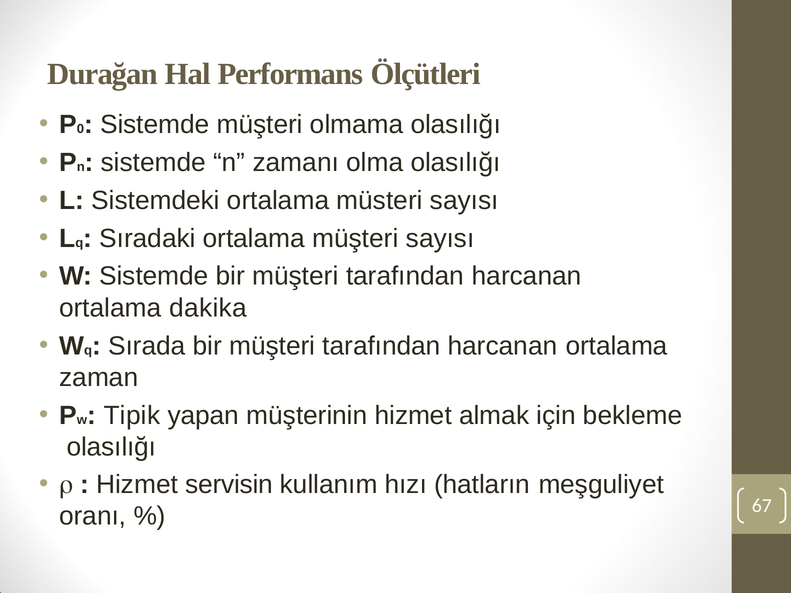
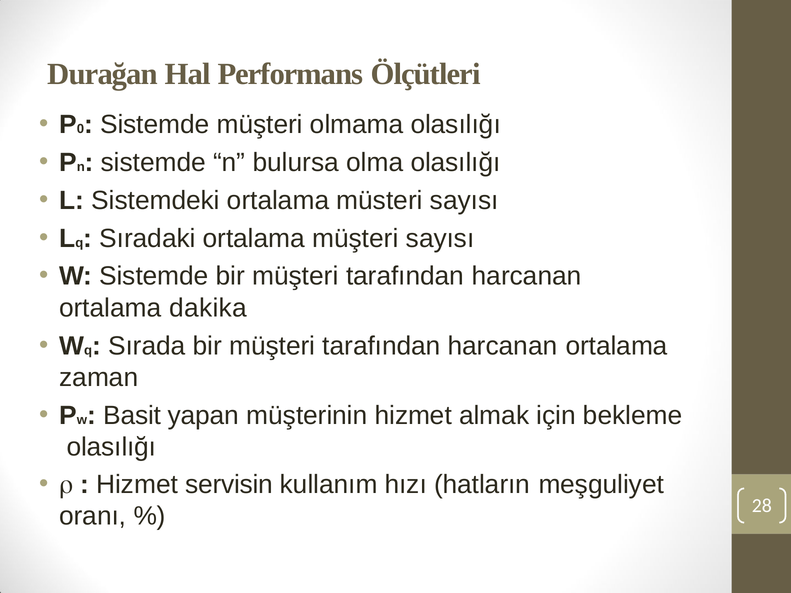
zamanı: zamanı -> bulursa (296, 162)
Tipik: Tipik -> Basit (132, 416)
67: 67 -> 28 (762, 506)
